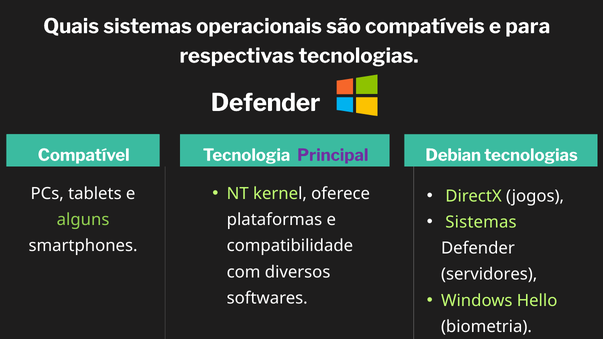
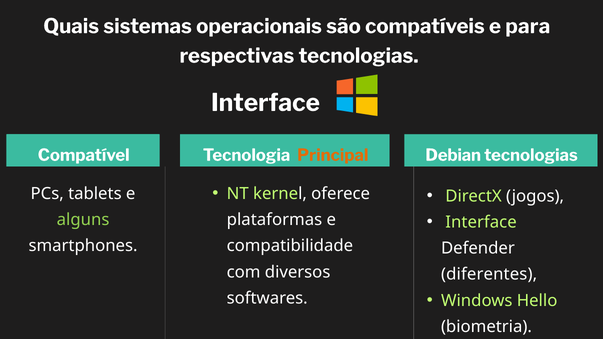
Defender: Defender -> Interface (265, 103)
Principal colour: purple -> orange (333, 155)
Sistemas: Sistemas -> Interface (481, 222)
servidores: servidores -> diferentes (489, 275)
